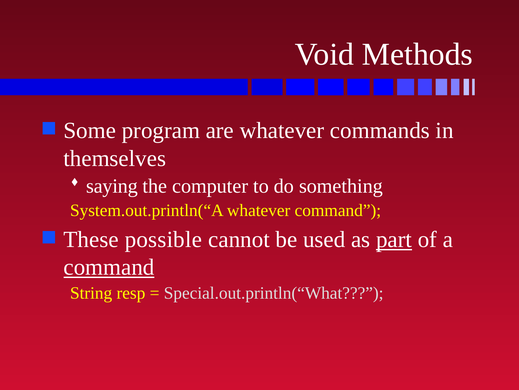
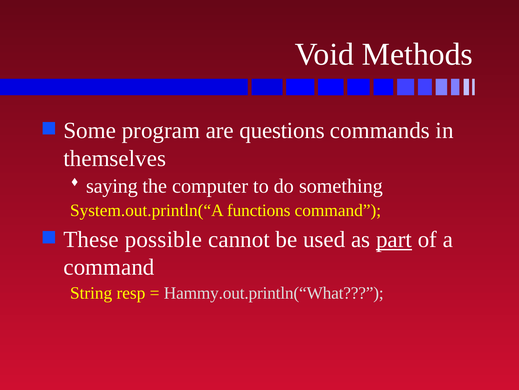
are whatever: whatever -> questions (282, 130)
System.out.println(“A whatever: whatever -> functions (259, 210)
command underline: present -> none (109, 267)
Special.out.println(“What: Special.out.println(“What -> Hammy.out.println(“What (274, 292)
